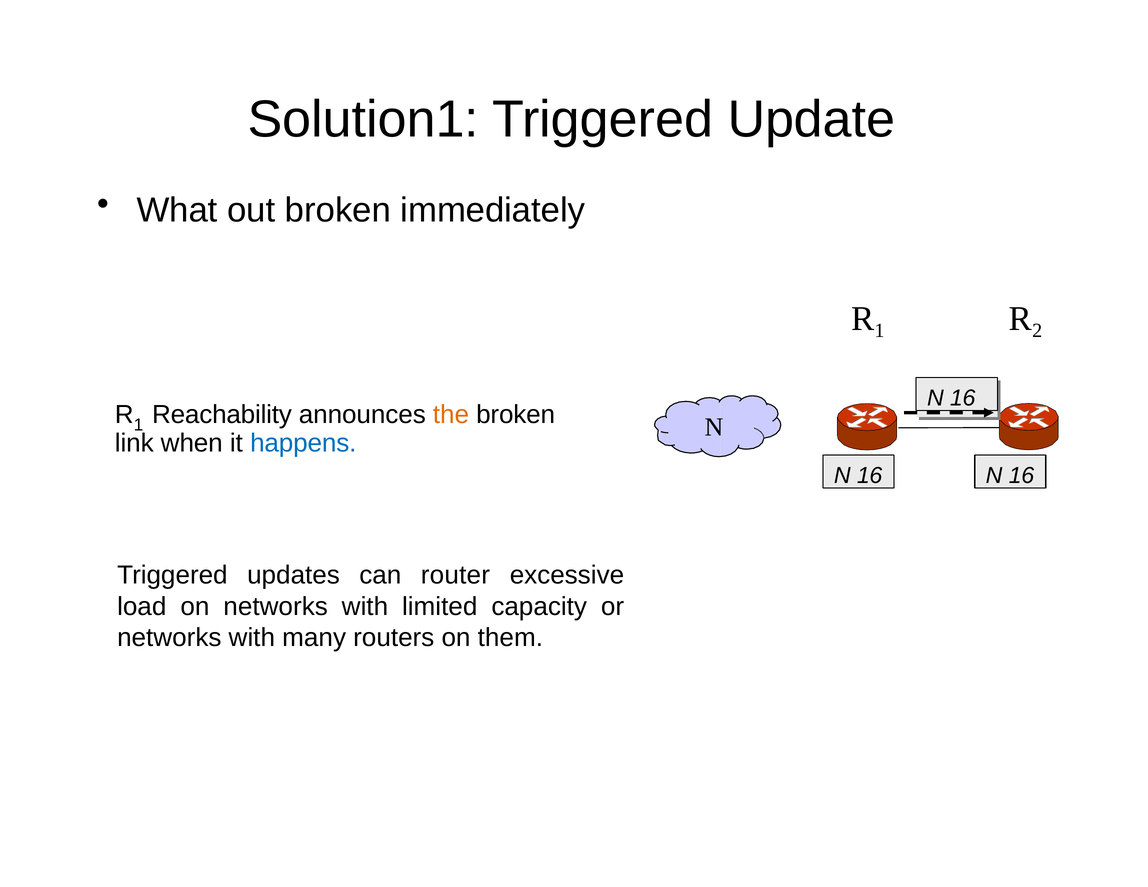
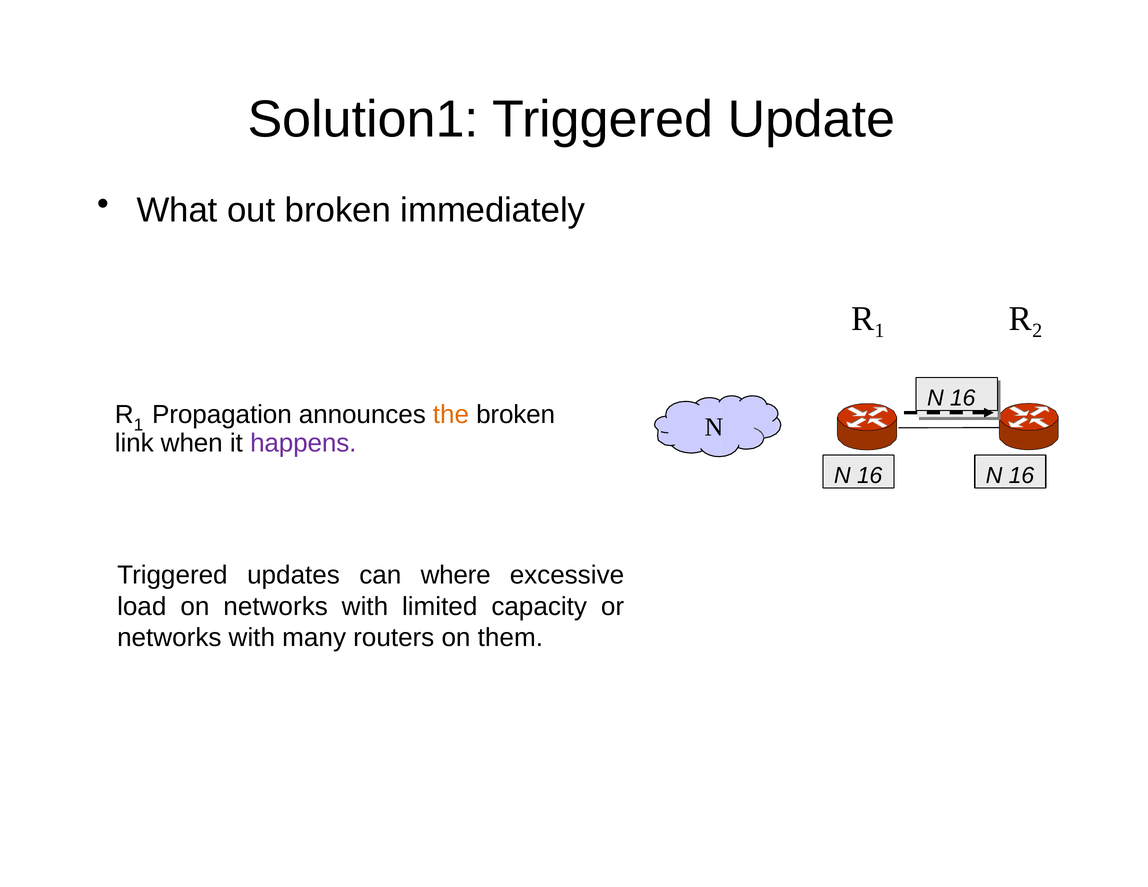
Reachability: Reachability -> Propagation (222, 415)
happens colour: blue -> purple (303, 443)
router: router -> where (456, 575)
